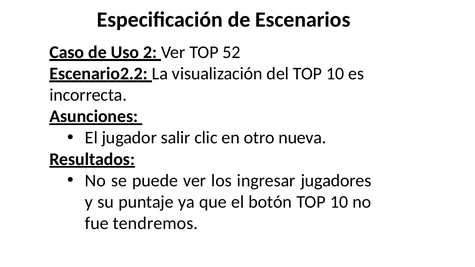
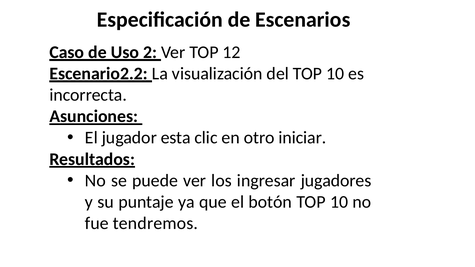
52: 52 -> 12 (232, 52)
salir: salir -> esta (176, 138)
nueva: nueva -> iniciar (302, 138)
